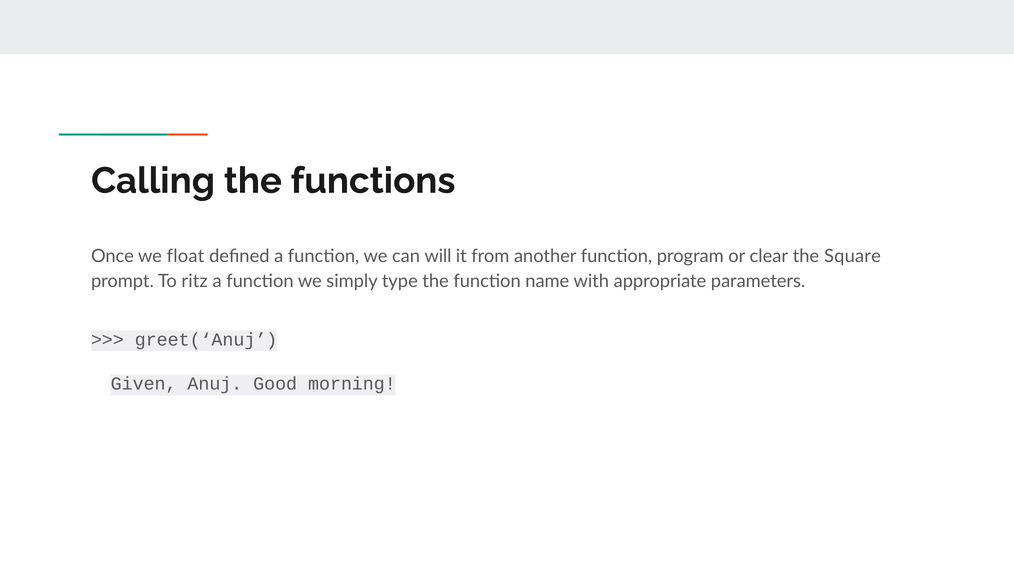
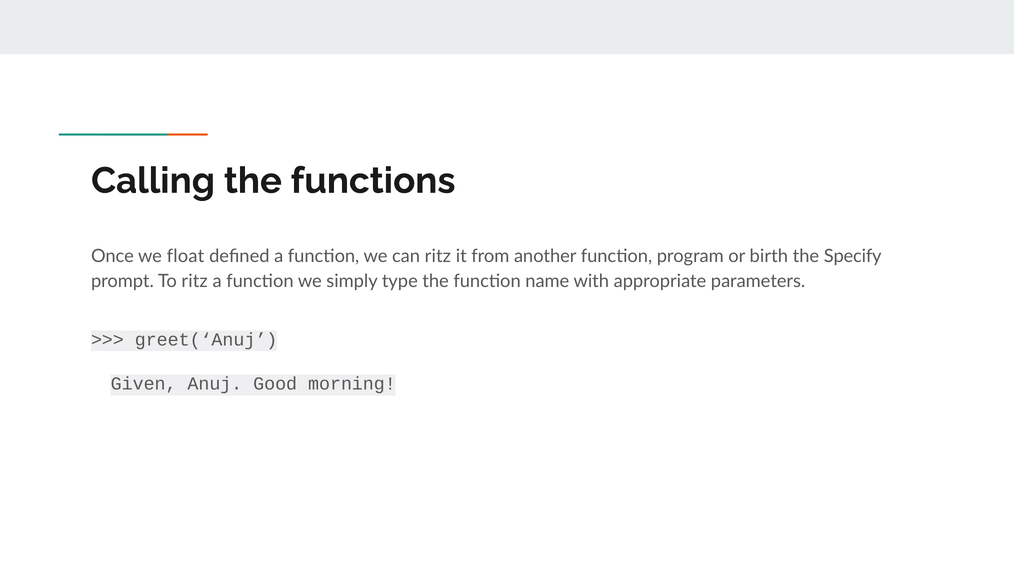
can will: will -> ritz (438, 256)
clear: clear -> birth (769, 256)
Square: Square -> Specify (853, 256)
